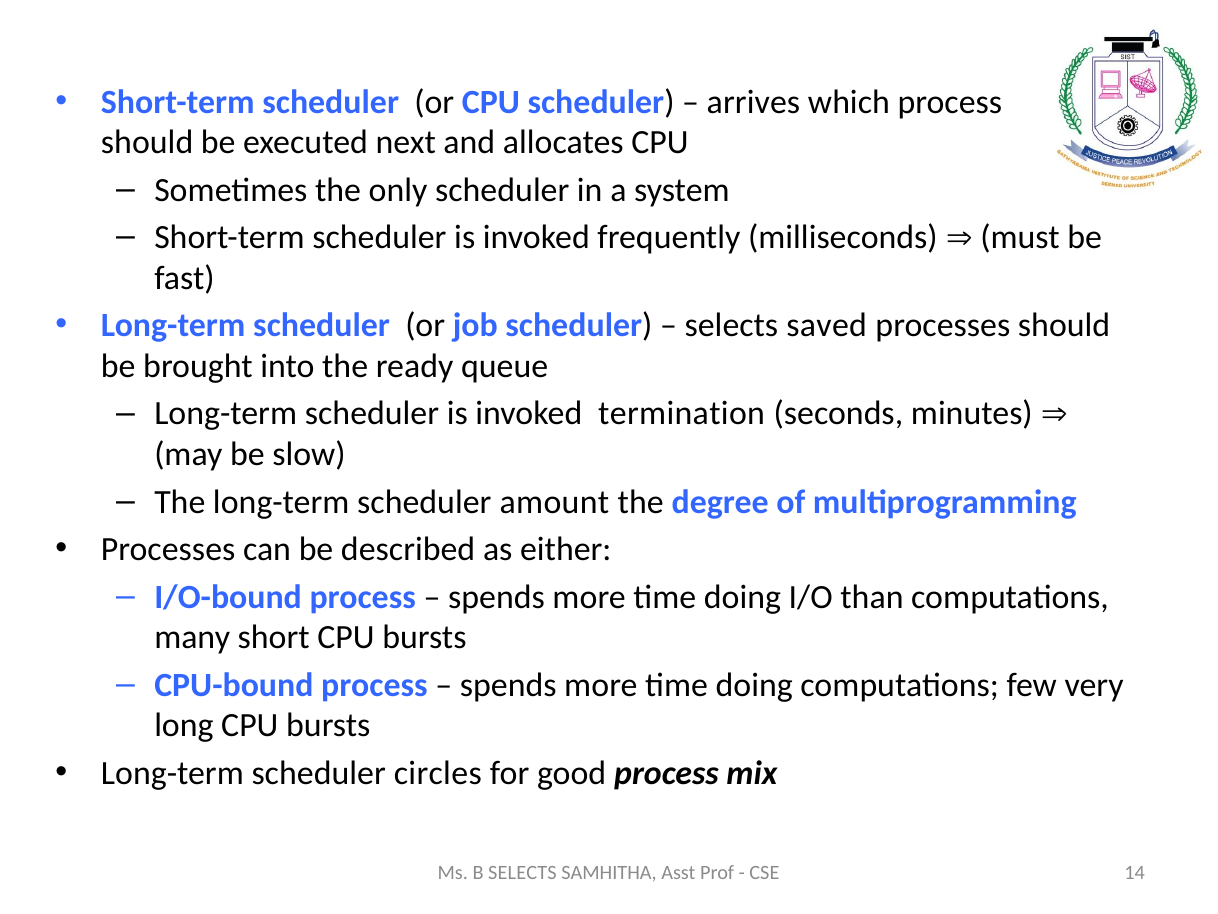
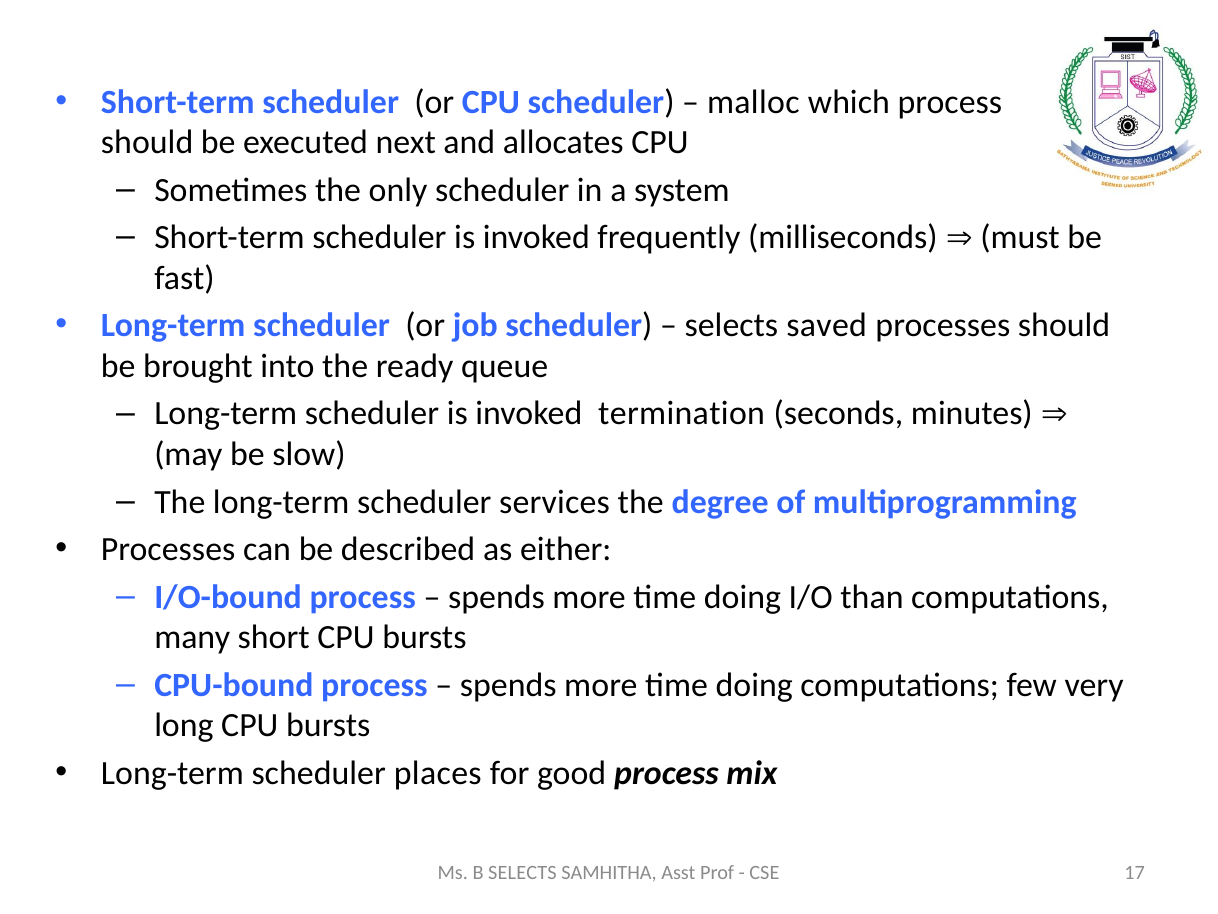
arrives: arrives -> malloc (753, 102)
amount: amount -> services (555, 502)
circles: circles -> places (438, 773)
14: 14 -> 17 (1135, 872)
